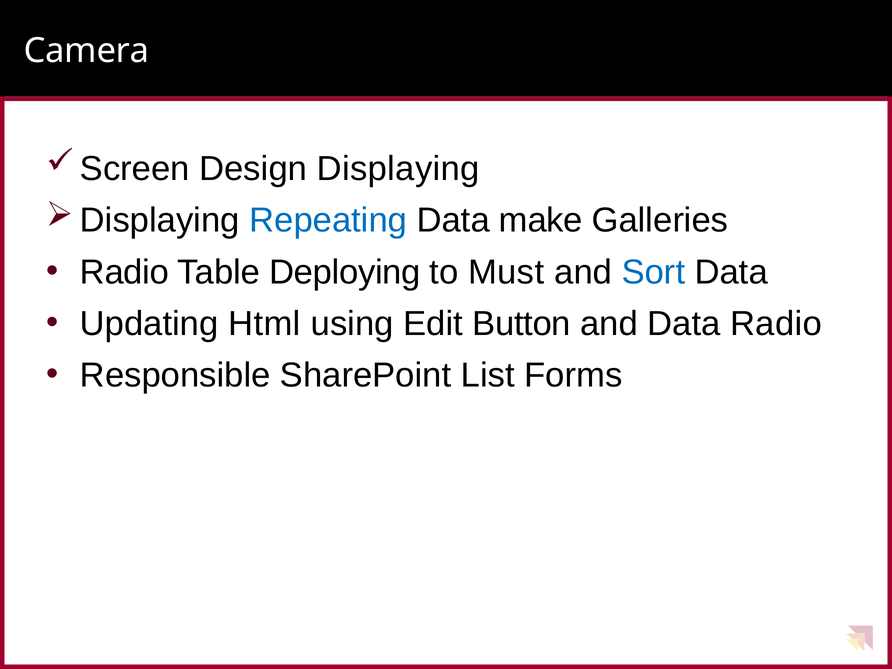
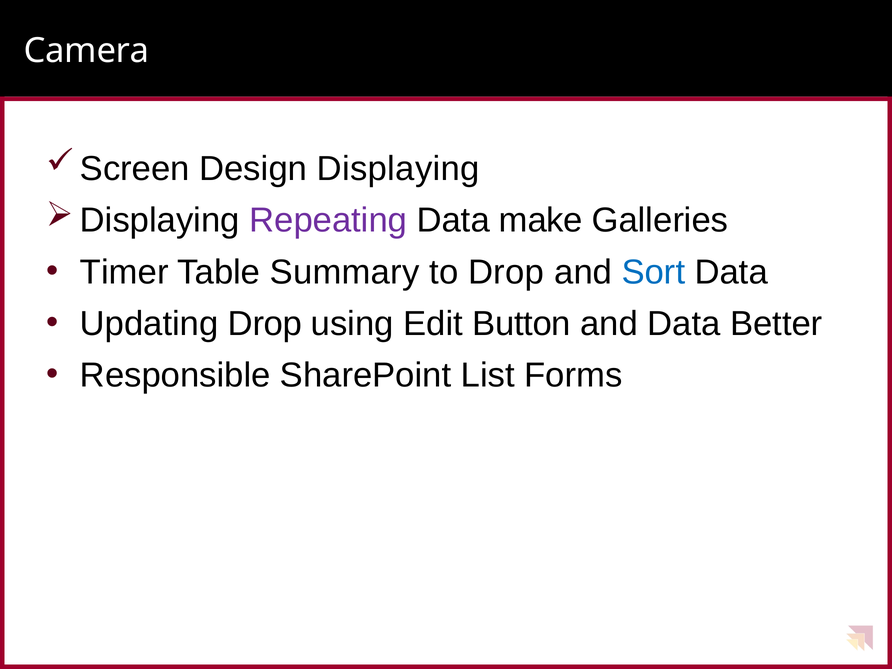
Repeating colour: blue -> purple (328, 221)
Radio: Radio -> Timer (124, 272)
Deploying: Deploying -> Summary (345, 272)
to Must: Must -> Drop (506, 272)
Updating Html: Html -> Drop (265, 324)
Data Radio: Radio -> Better (776, 324)
